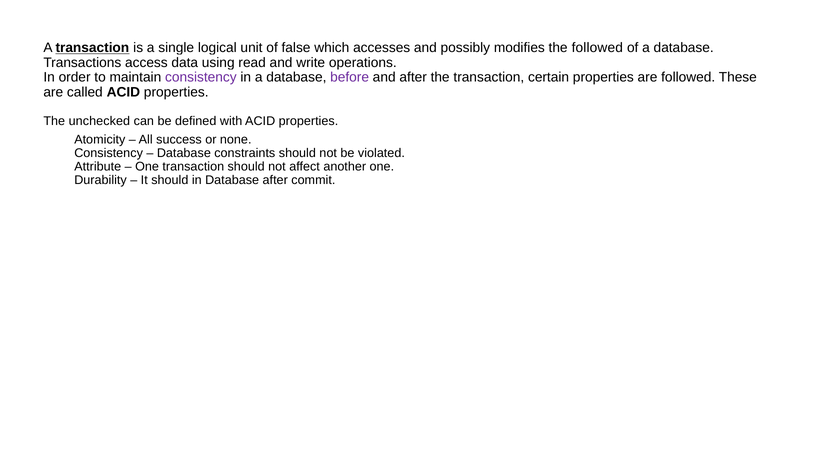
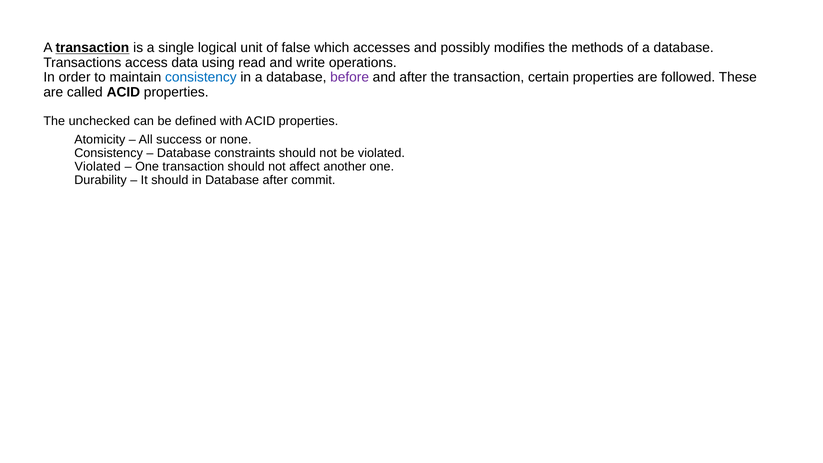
the followed: followed -> methods (597, 48)
consistency colour: purple -> blue (201, 77)
Attribute: Attribute -> Violated (98, 167)
